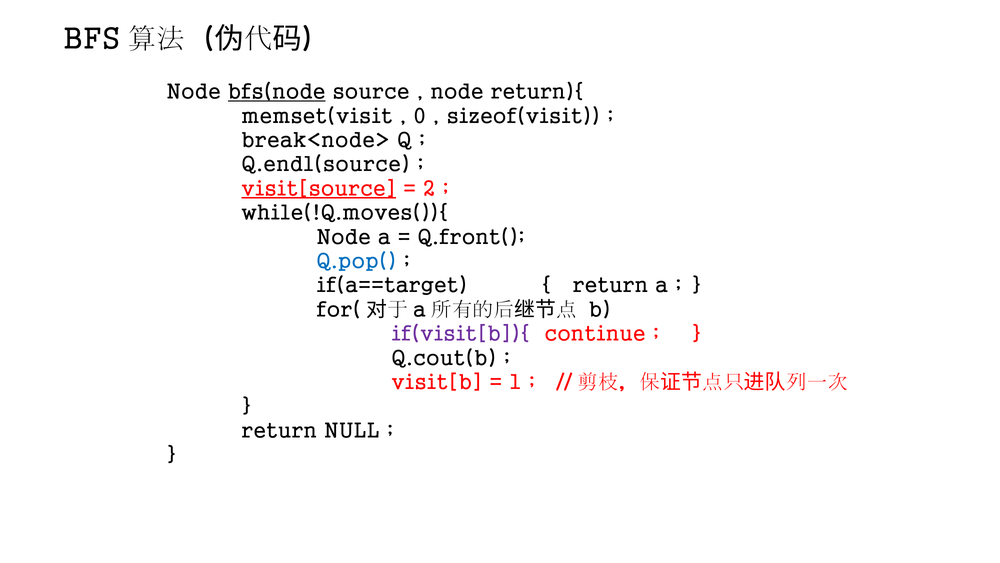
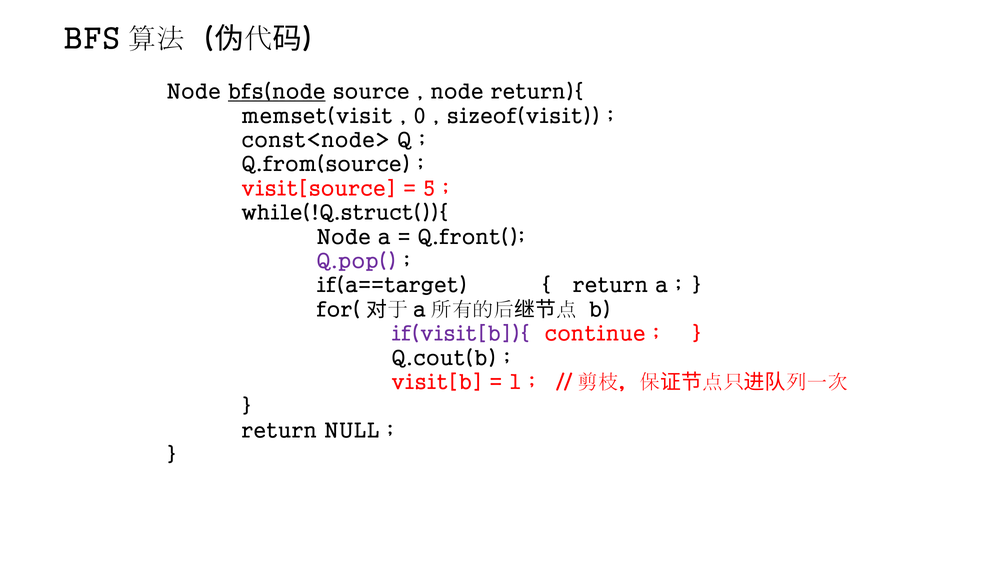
break<node>: break<node> -> const<node> (316, 140)
Q.endl(source: Q.endl(source -> Q.from(source (326, 164)
visit[source underline: present -> none (319, 189)
2: 2 -> 5 (429, 189)
while(!Q.moves()){: while(!Q.moves()){ -> while(!Q.struct()){ (345, 213)
Q.pop( colour: blue -> purple (356, 261)
